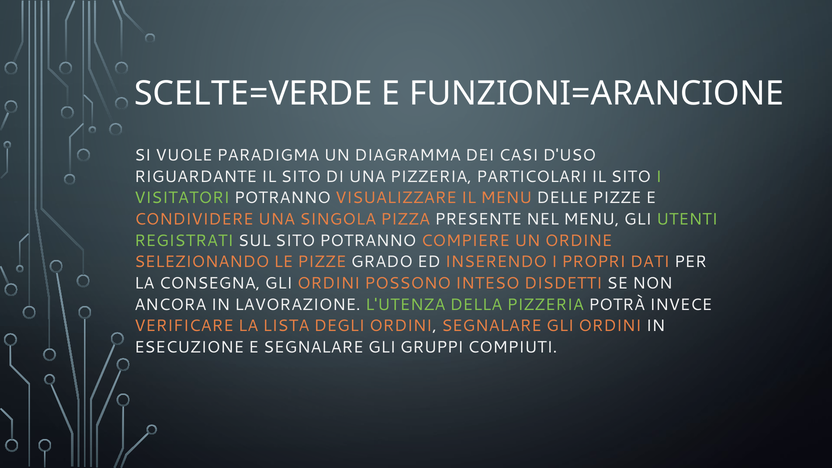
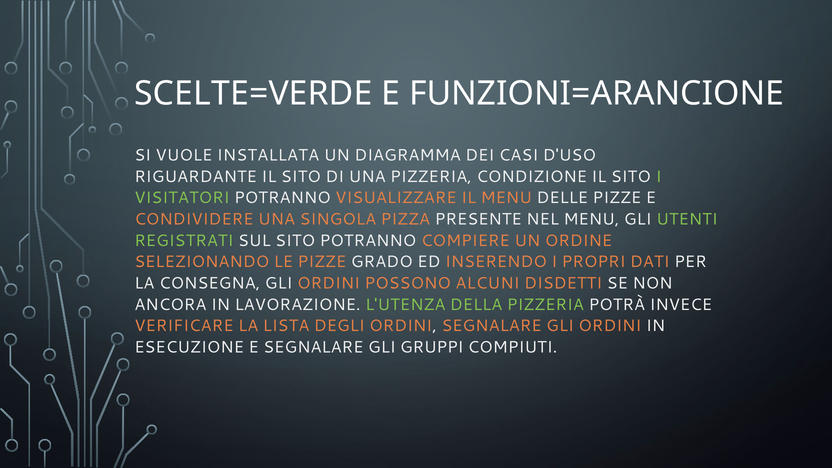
PARADIGMA: PARADIGMA -> INSTALLATA (268, 155)
PARTICOLARI: PARTICOLARI -> CONDIZIONE (532, 177)
INTESO: INTESO -> ALCUNI (487, 283)
